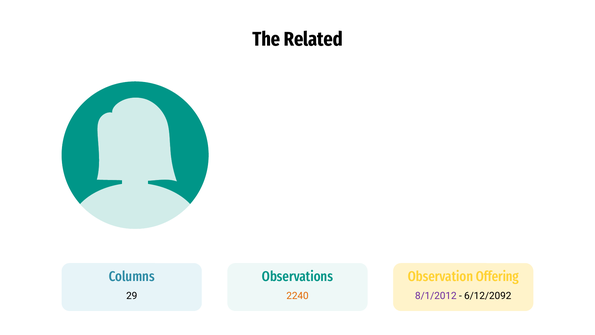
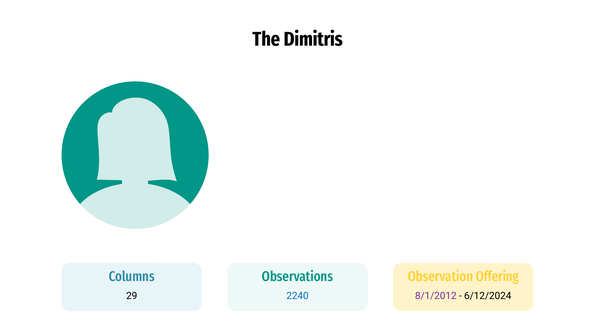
Related: Related -> Dimitris (313, 39)
2240 colour: orange -> blue (297, 296)
6/12/2092: 6/12/2092 -> 6/12/2024 (488, 296)
